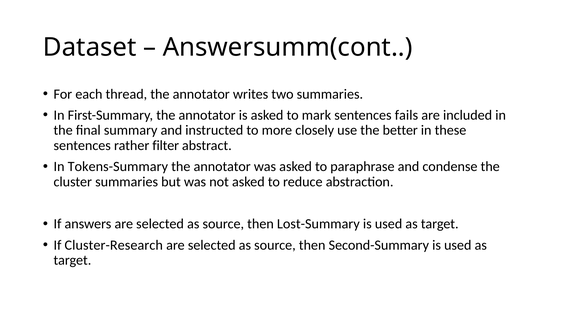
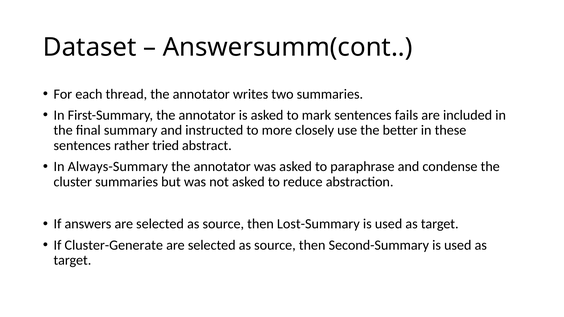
filter: filter -> tried (166, 146)
Tokens-Summary: Tokens-Summary -> Always-Summary (118, 167)
Cluster-Research: Cluster-Research -> Cluster-Generate (114, 245)
